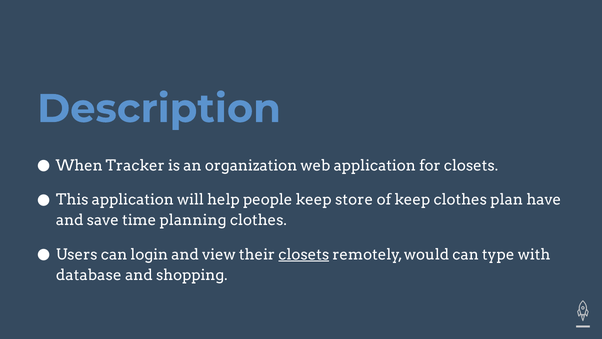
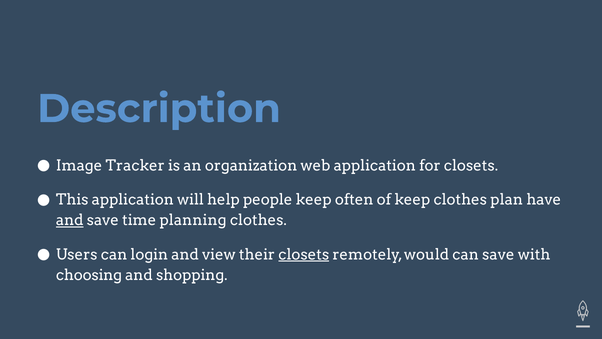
When: When -> Image (79, 165)
store: store -> often (354, 200)
and underline: none -> present (70, 220)
can type: type -> save (498, 254)
database: database -> choosing (89, 275)
